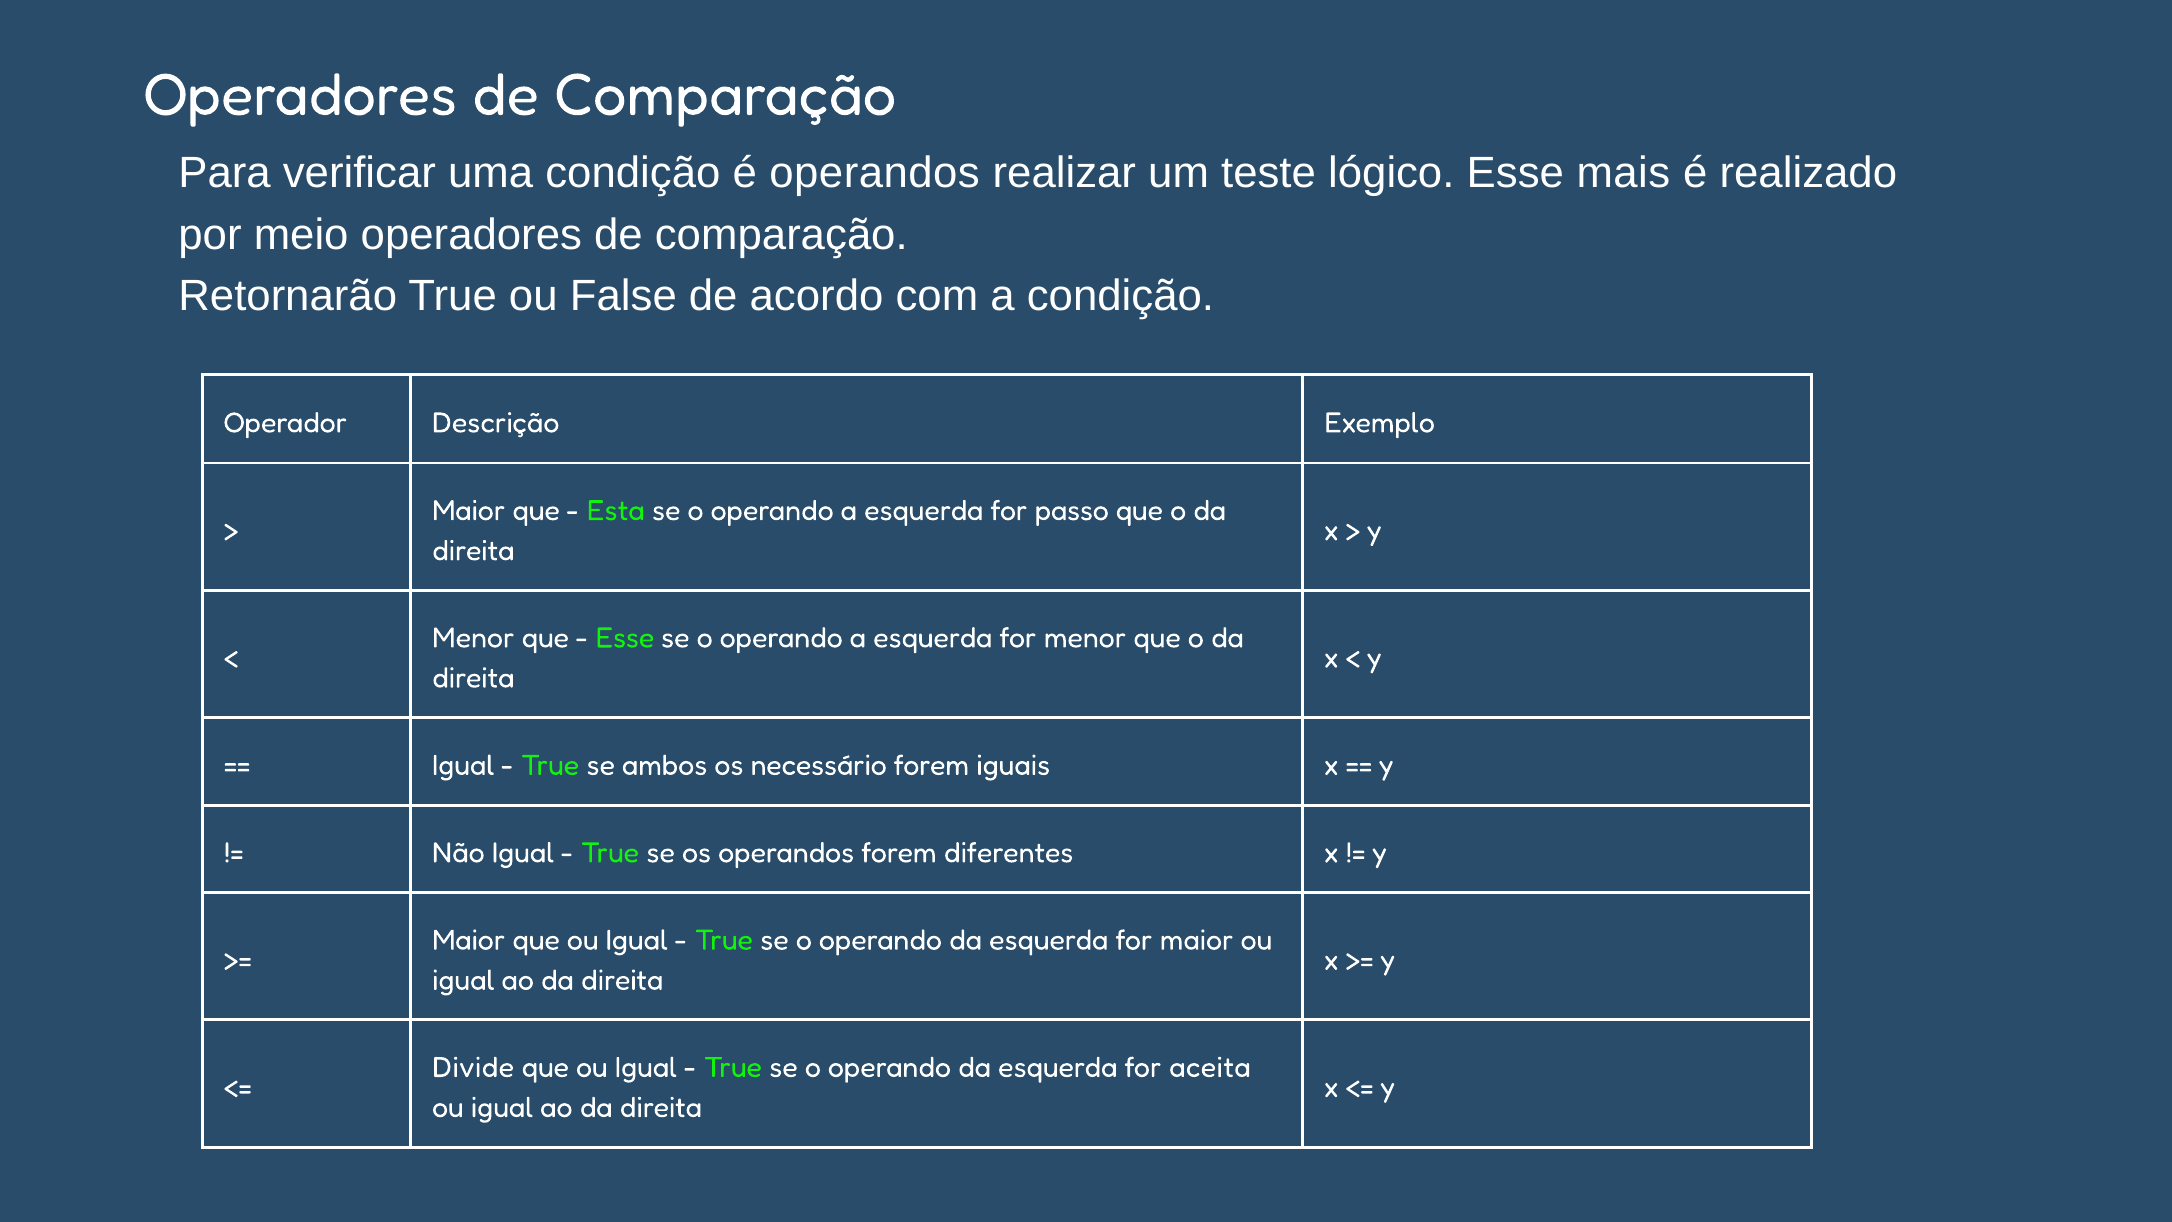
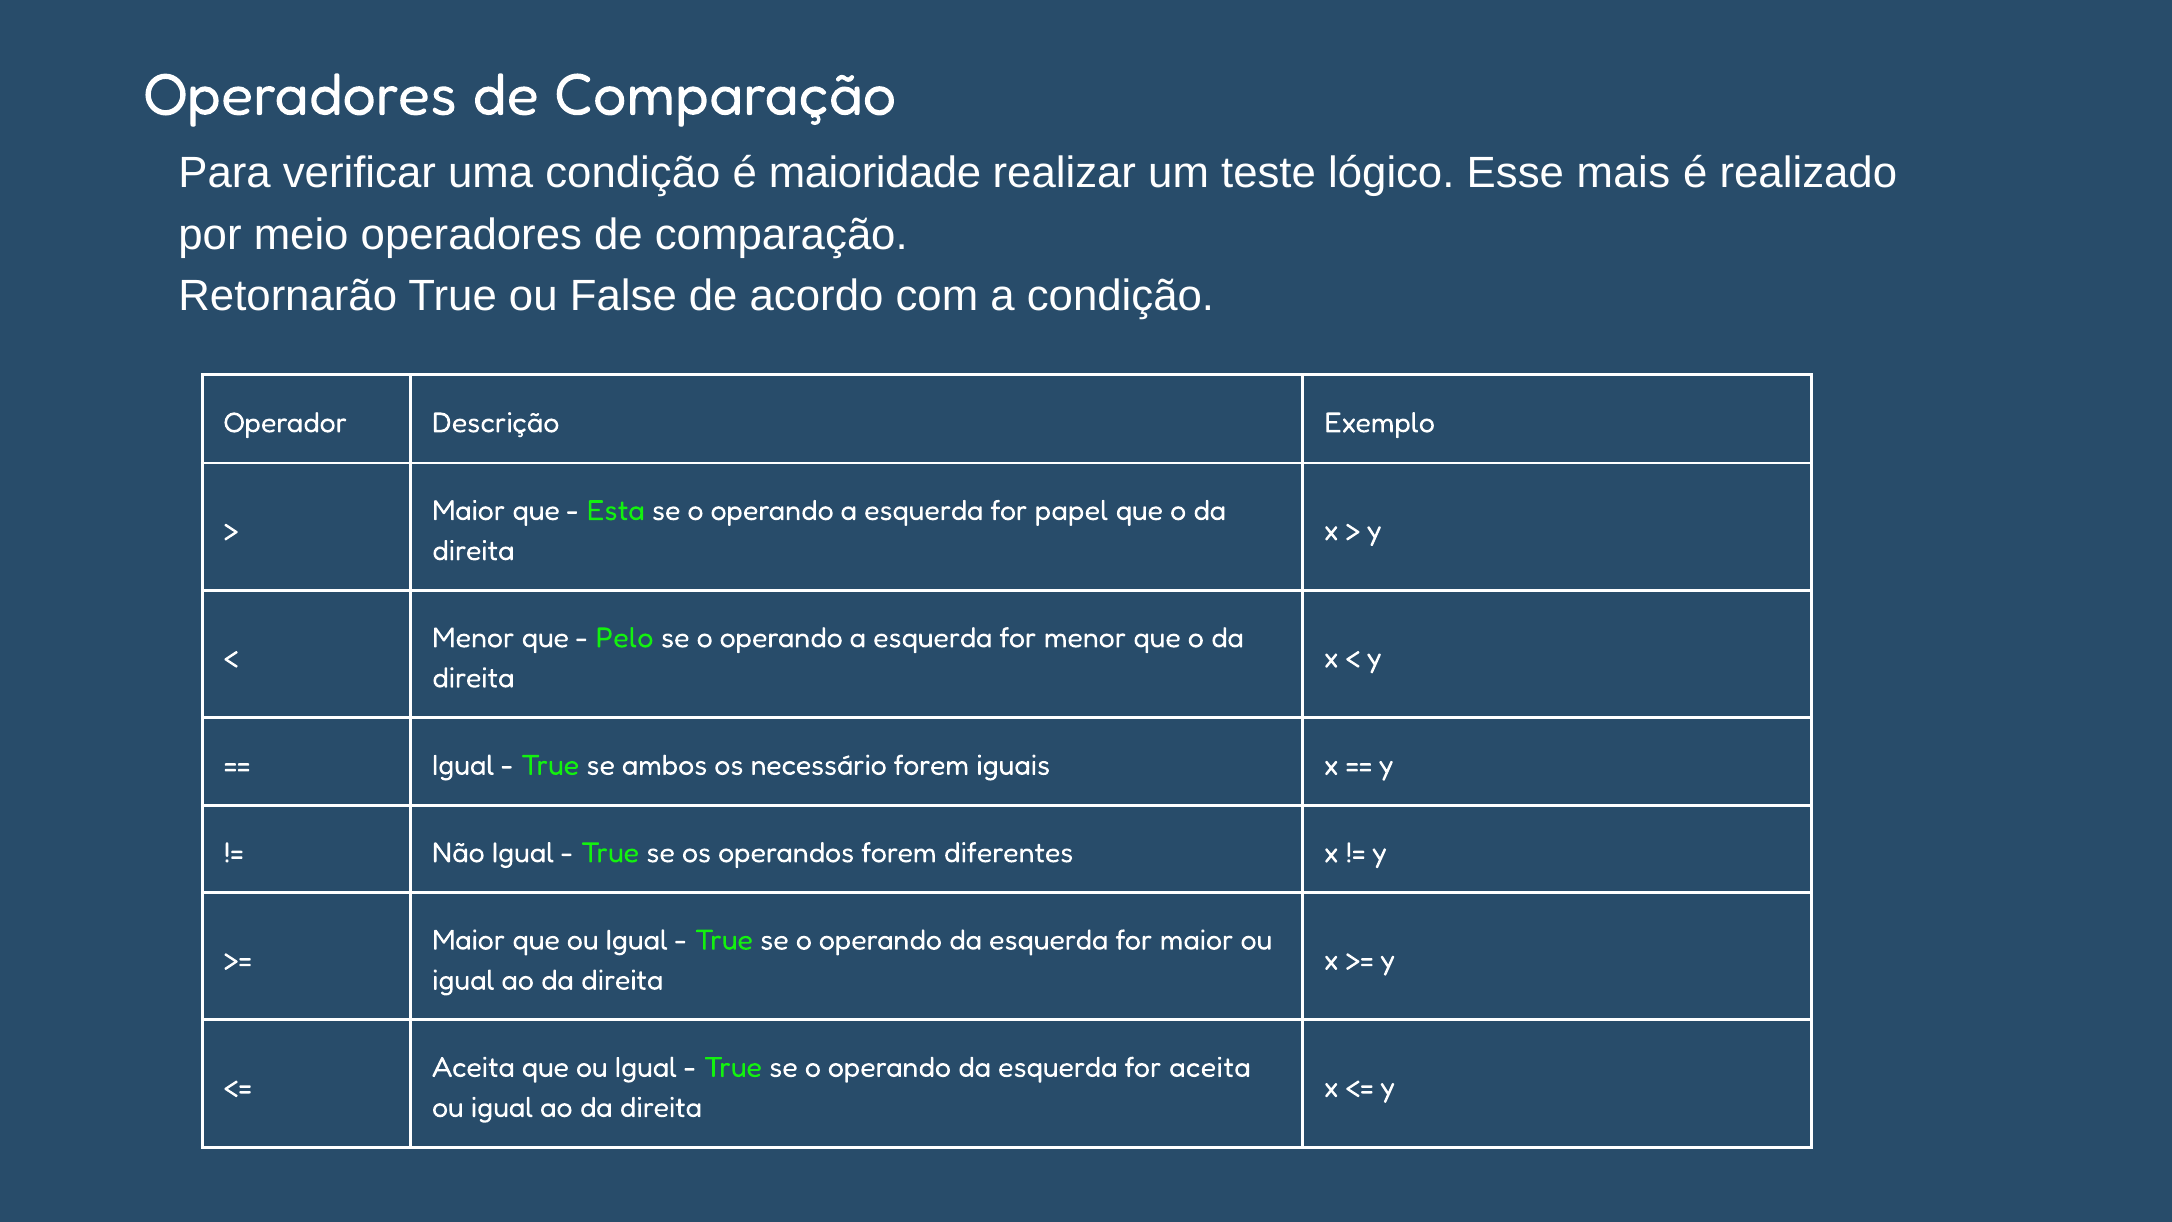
é operandos: operandos -> maioridade (875, 174)
passo: passo -> papel (1072, 510)
Esse: Esse -> Pelo (625, 638)
Divide: Divide -> Aceita (473, 1067)
